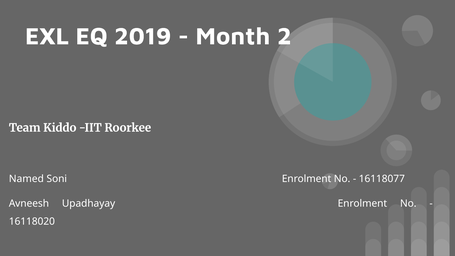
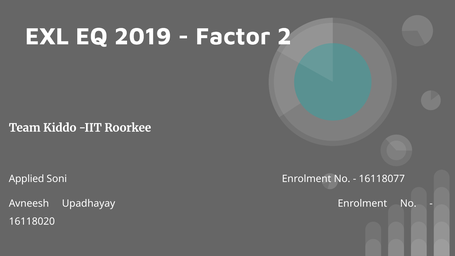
Month: Month -> Factor (233, 36)
Named: Named -> Applied (26, 179)
